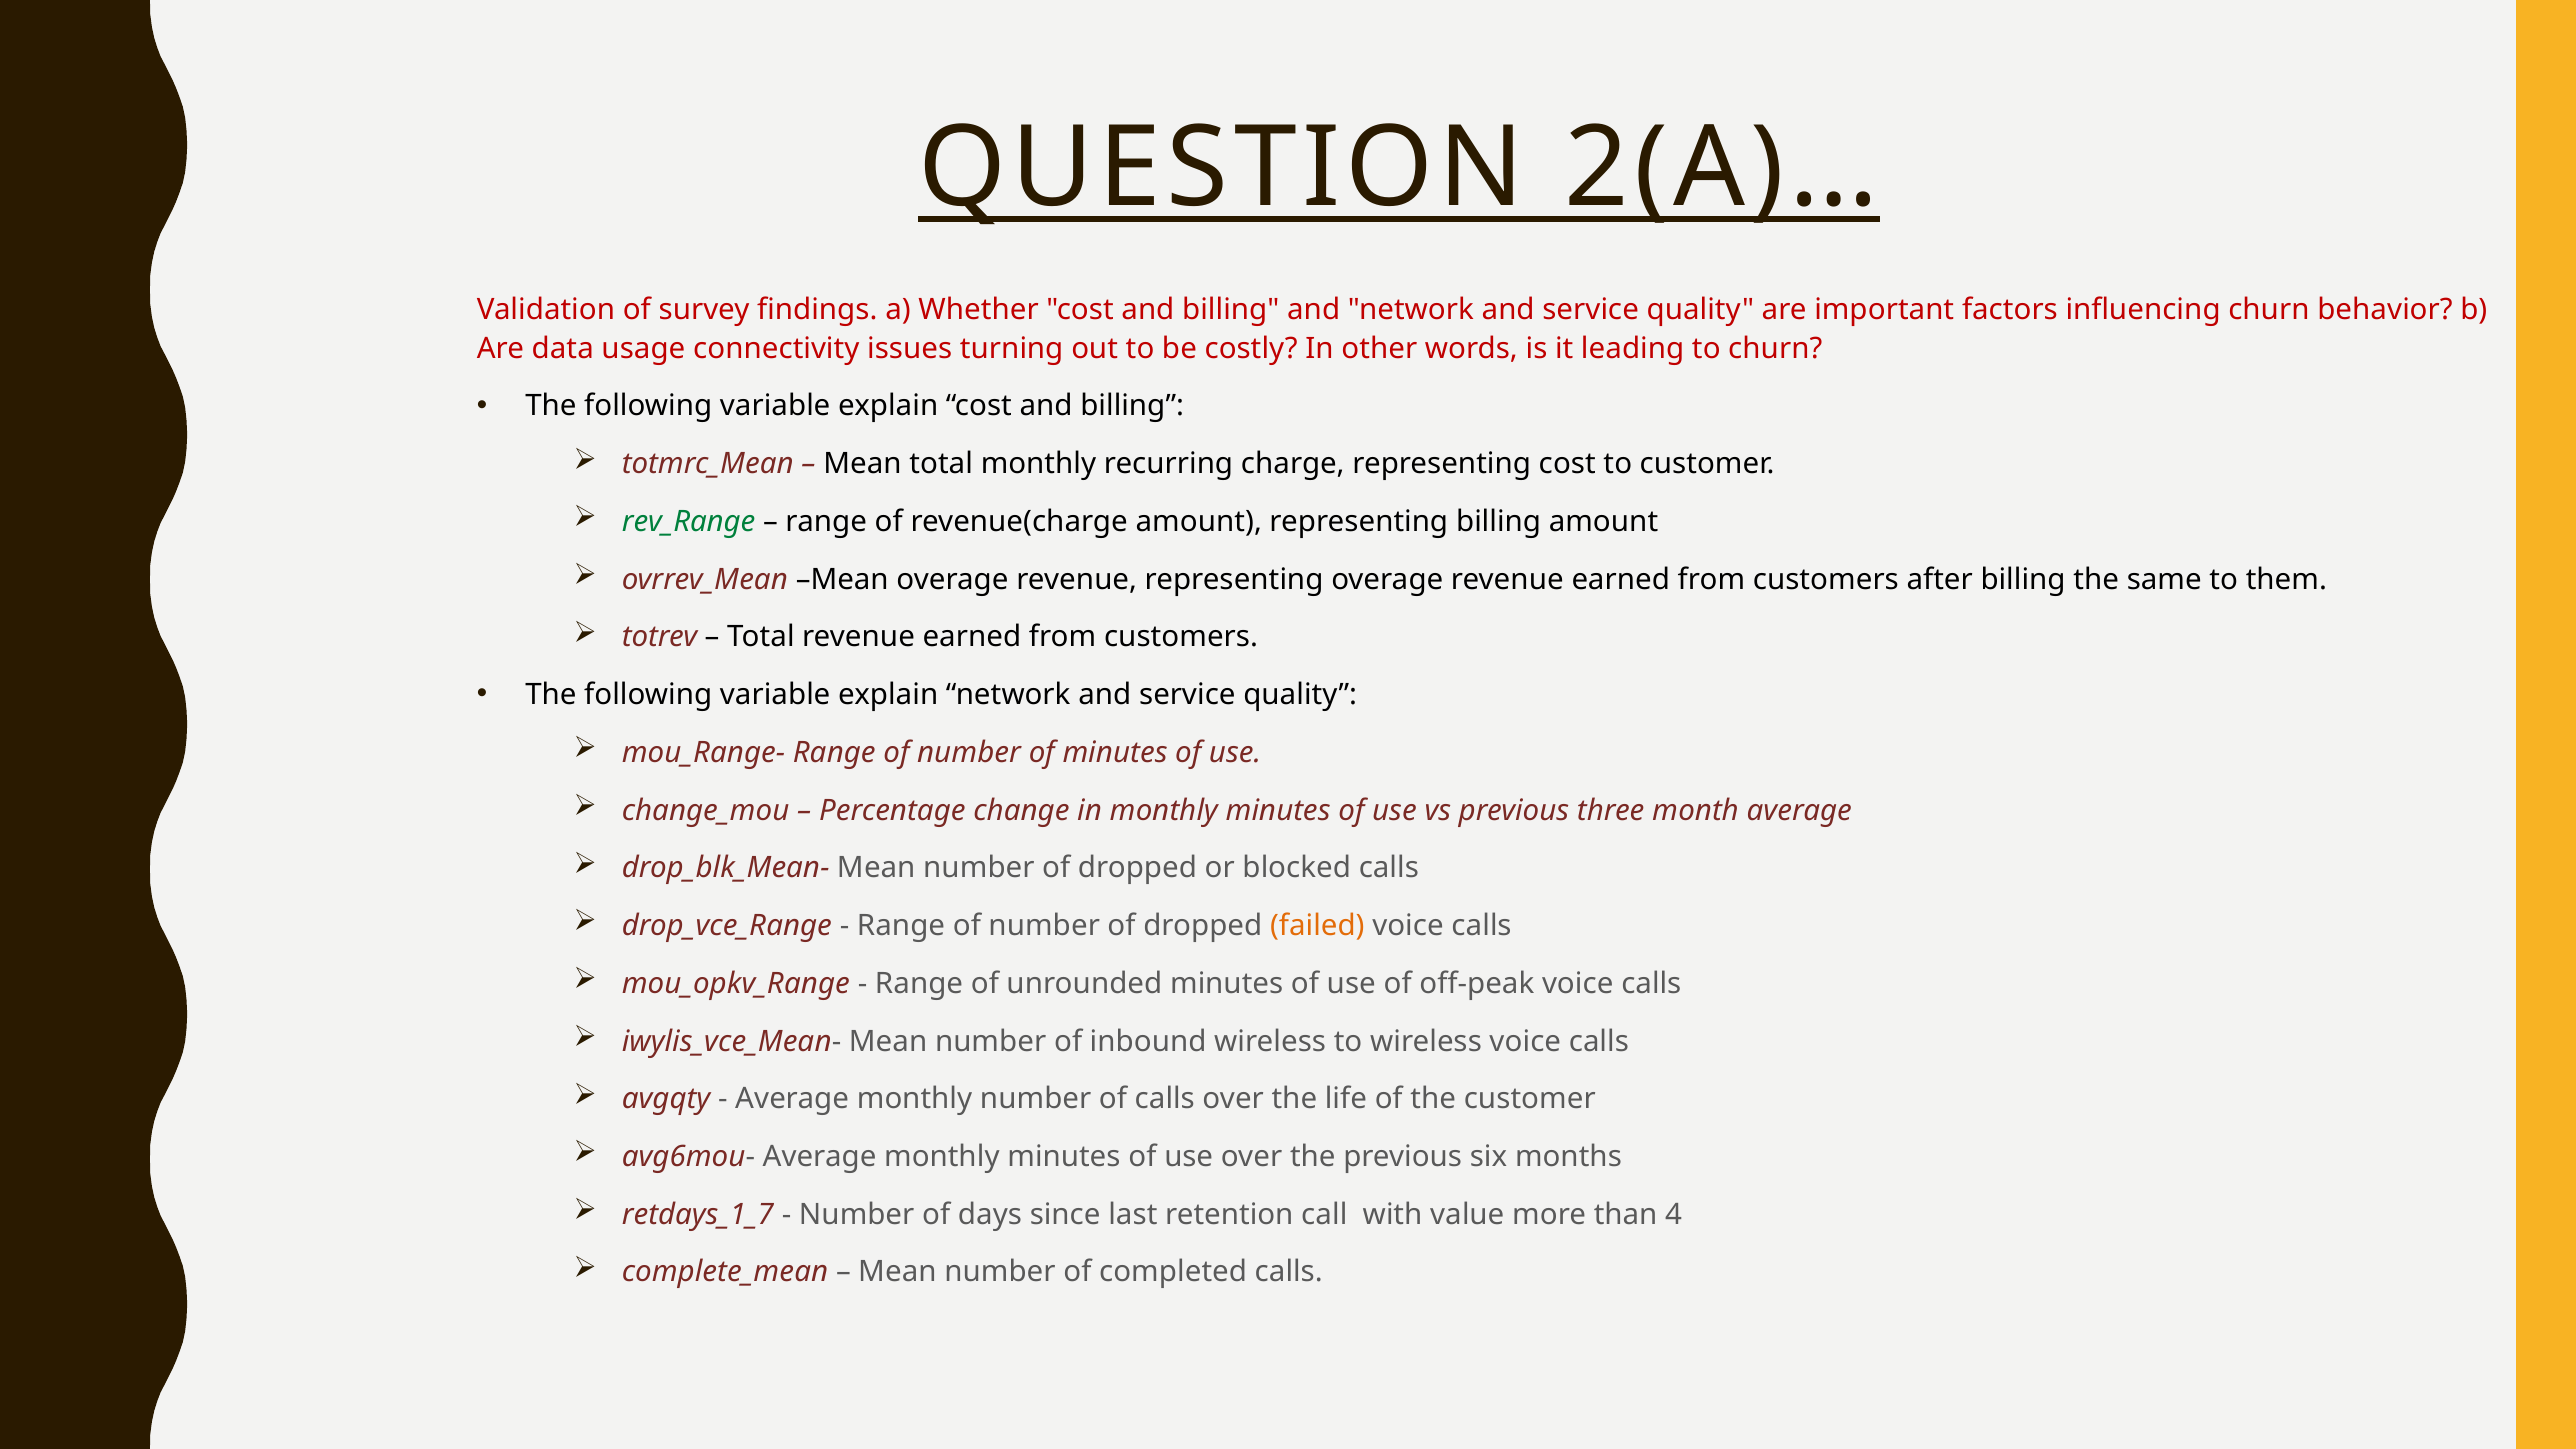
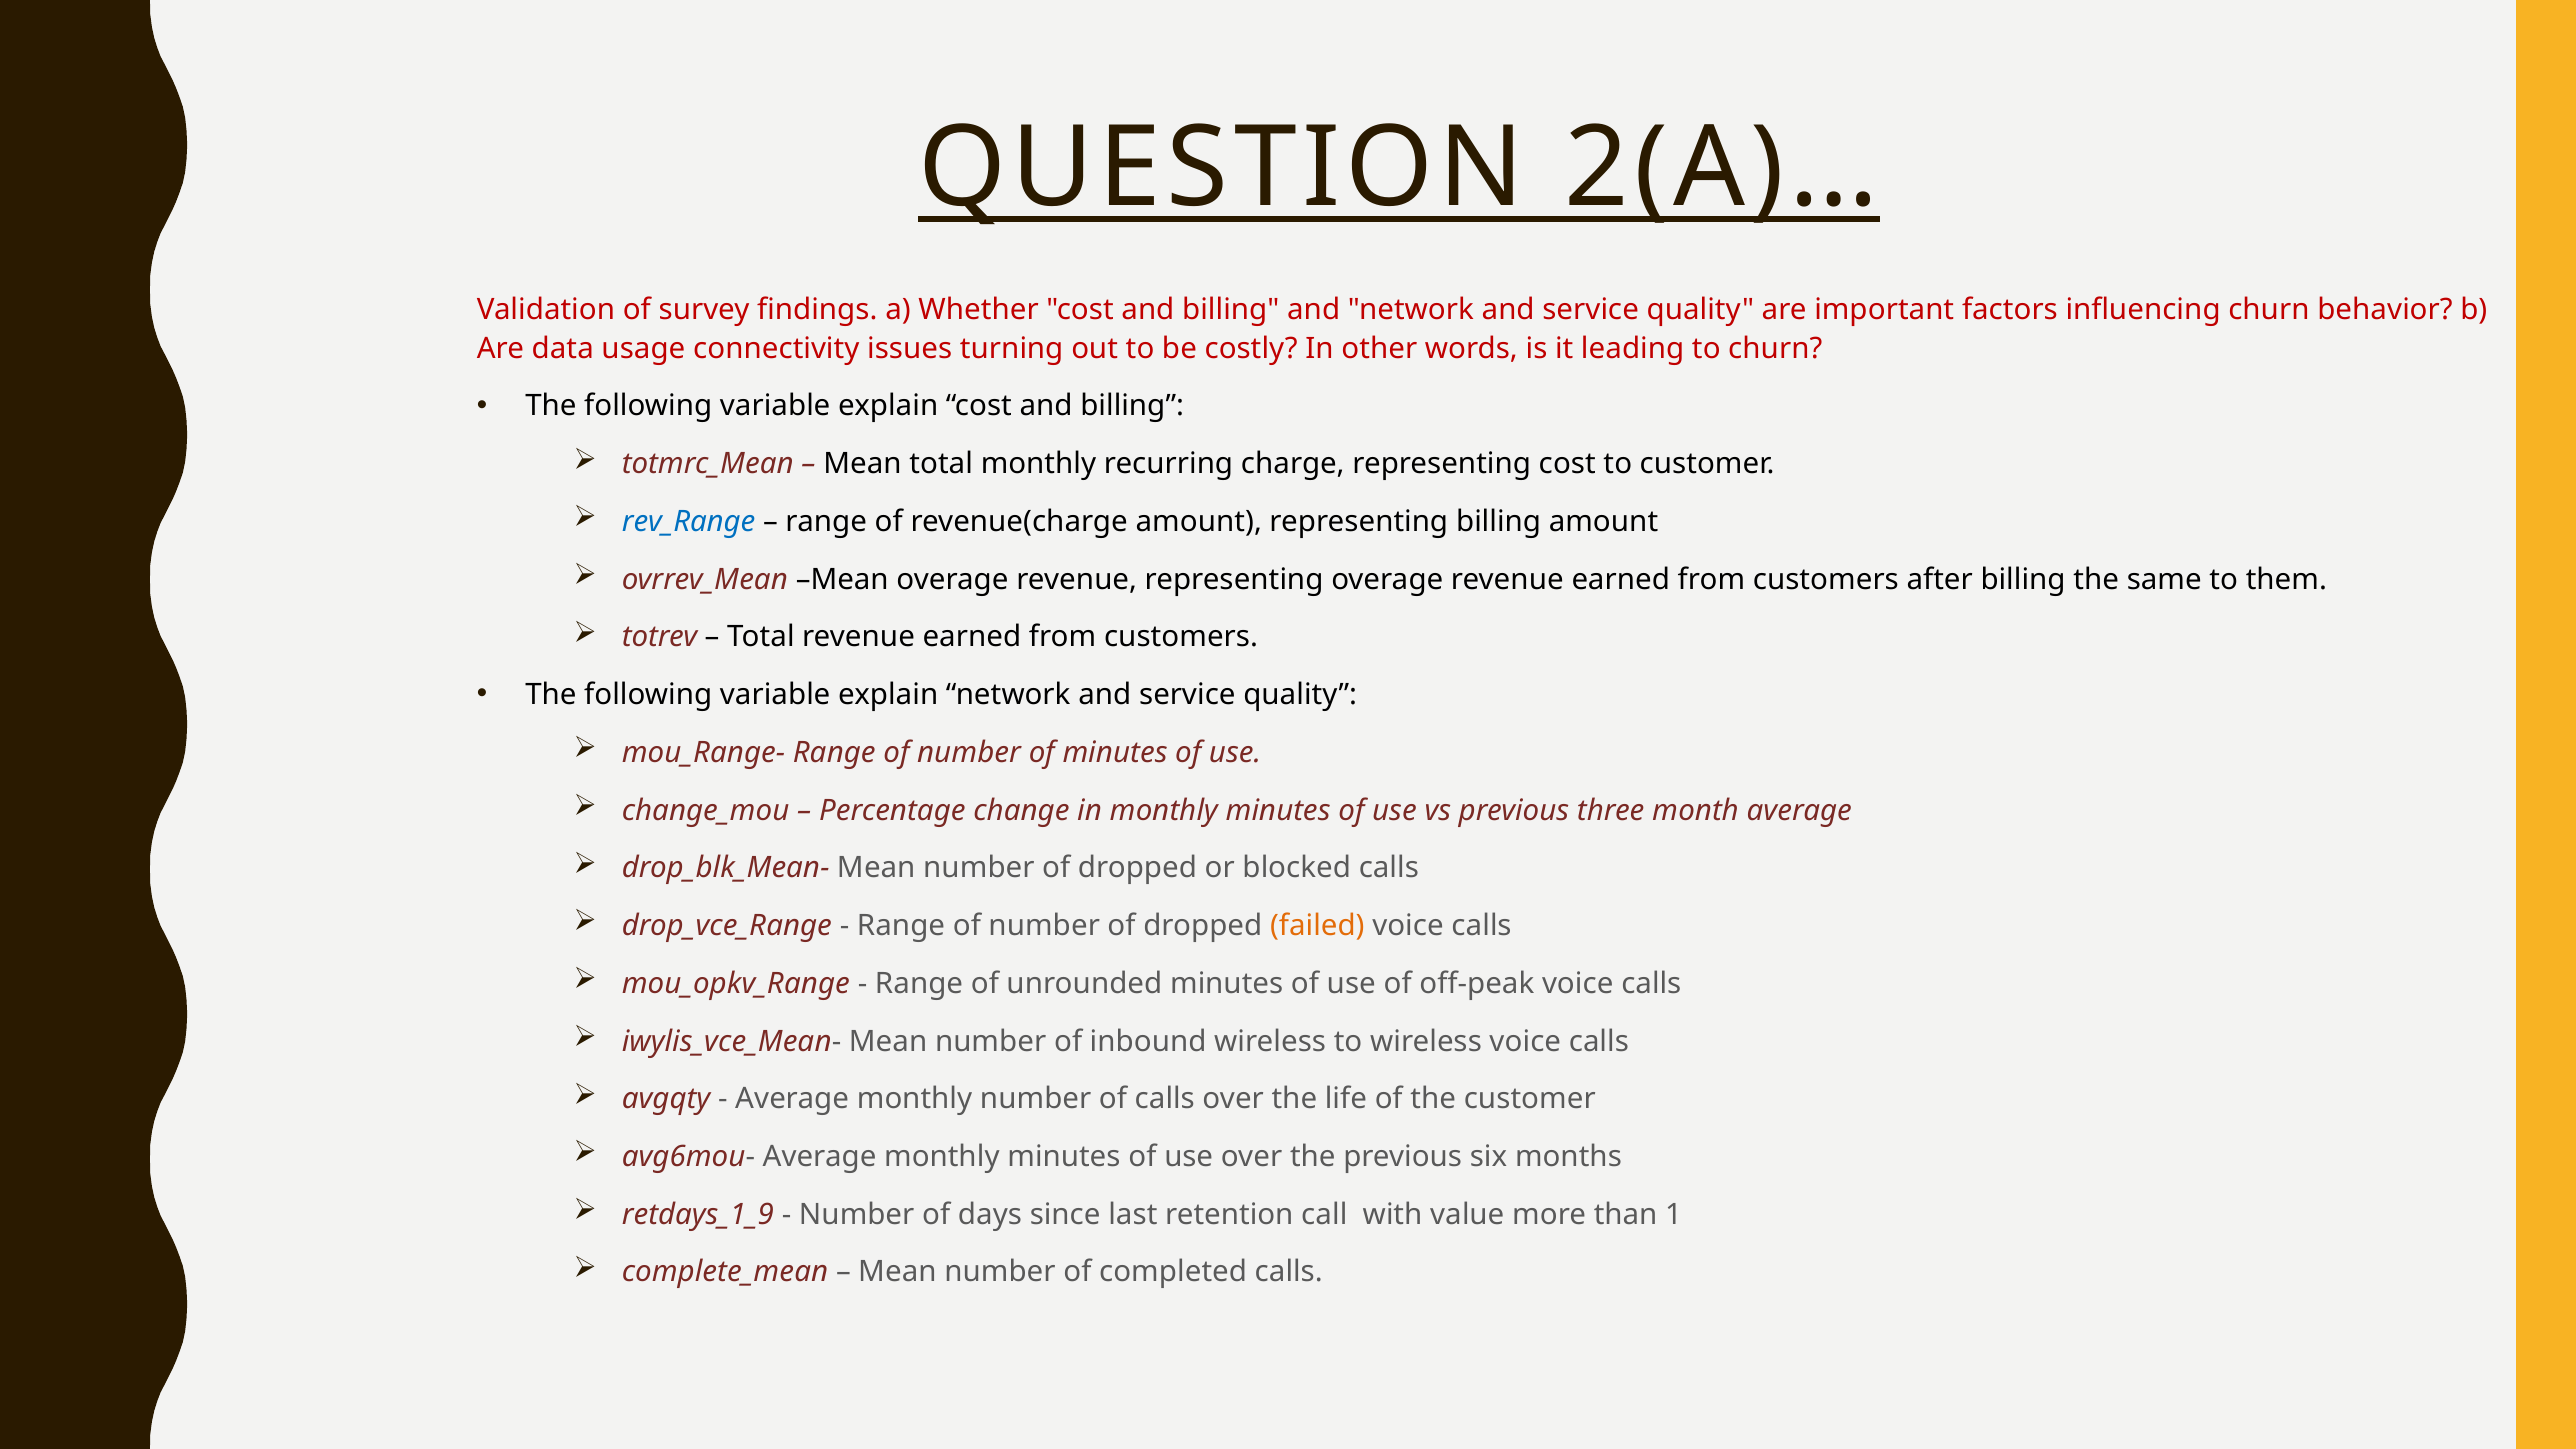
rev_Range colour: green -> blue (689, 522)
retdays_1_7: retdays_1_7 -> retdays_1_9 (698, 1214)
4: 4 -> 1 (1674, 1214)
